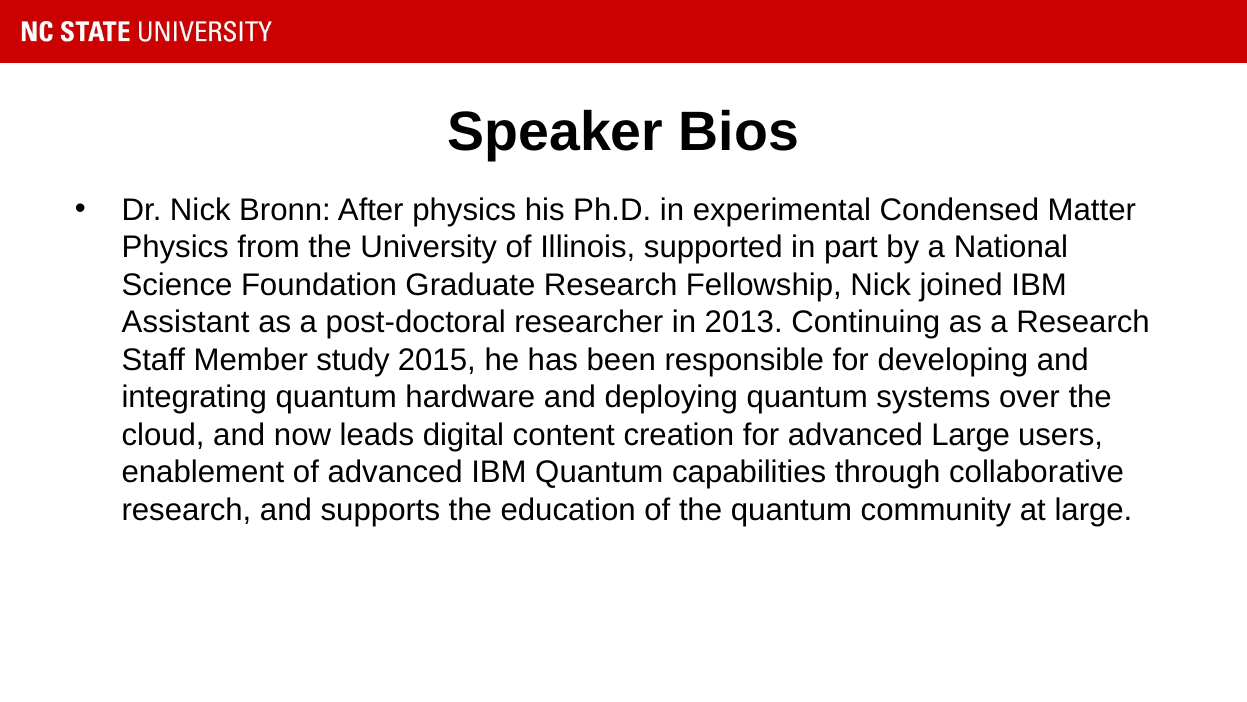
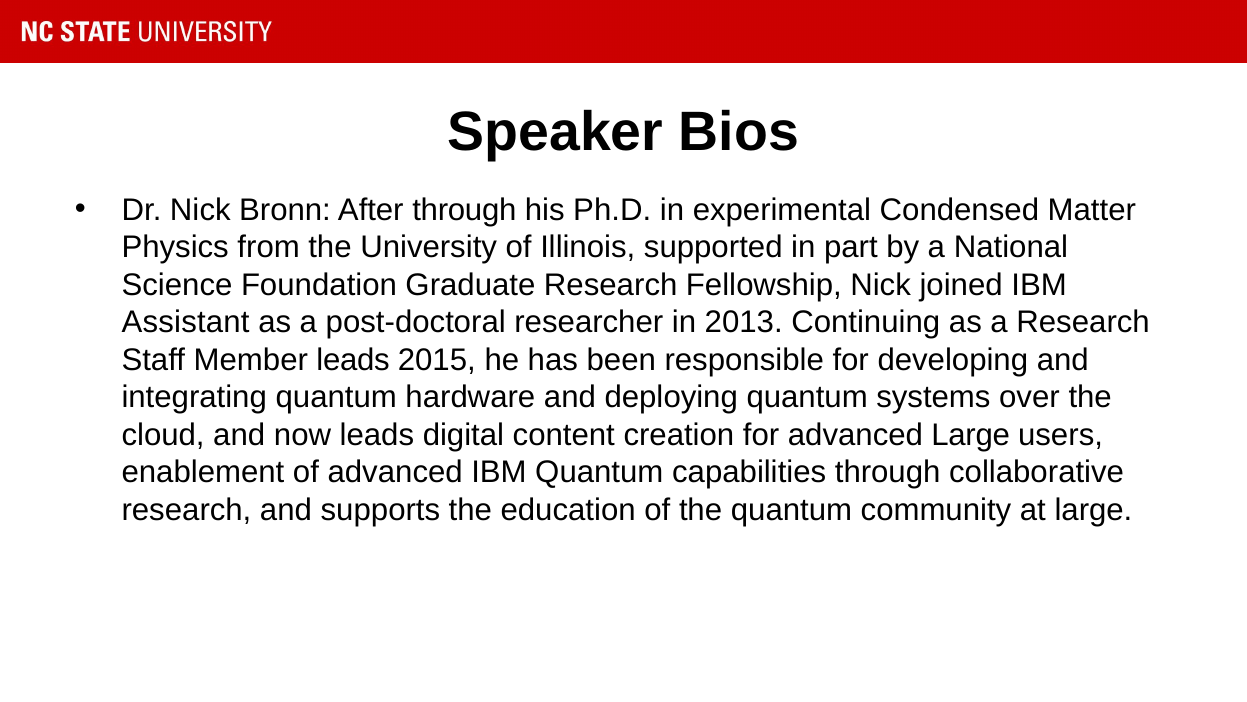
After physics: physics -> through (464, 210)
Member study: study -> leads (353, 360)
